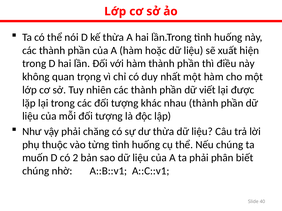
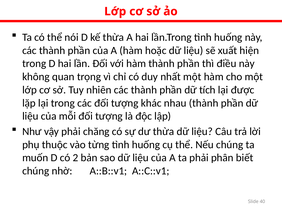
viết: viết -> tích (207, 90)
